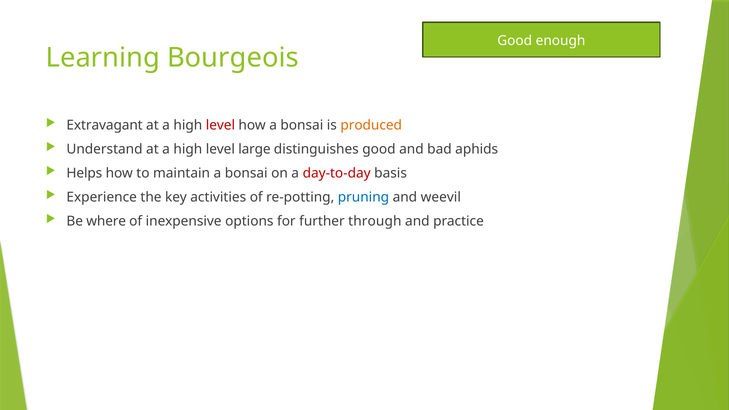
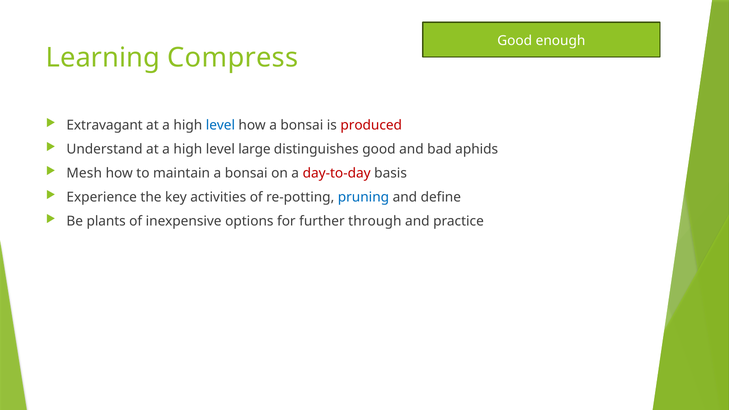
Bourgeois: Bourgeois -> Compress (233, 57)
level colour: red -> blue (220, 125)
produced colour: orange -> red (371, 125)
Helps: Helps -> Mesh (84, 173)
weevil: weevil -> define (441, 197)
where: where -> plants (106, 221)
